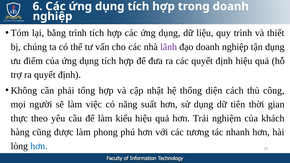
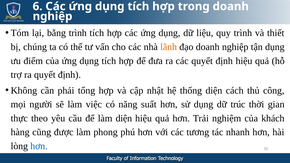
lãnh colour: purple -> orange (169, 47)
tiên: tiên -> trúc (238, 104)
làm kiểu: kiểu -> diện (124, 118)
